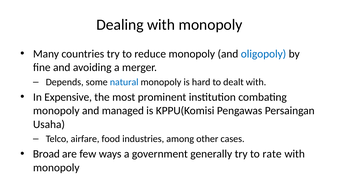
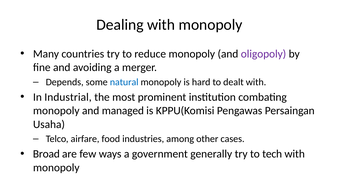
oligopoly colour: blue -> purple (264, 54)
Expensive: Expensive -> Industrial (68, 97)
rate: rate -> tech (272, 154)
